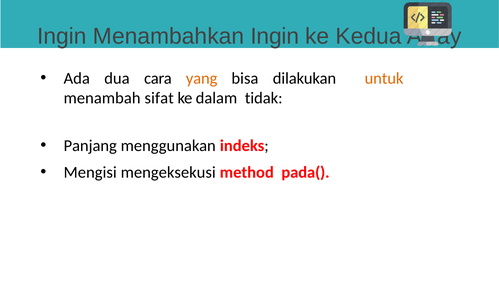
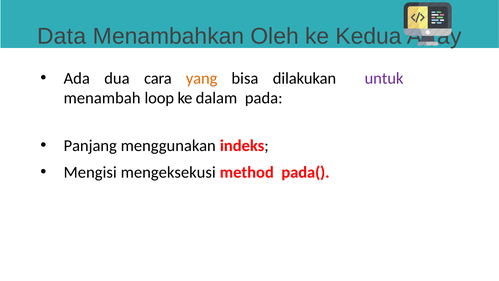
Ingin: Ingin -> Data (62, 36)
Menambahkan Ingin: Ingin -> Oleh (275, 36)
untuk colour: orange -> purple (384, 78)
sifat: sifat -> loop (159, 98)
tidak: tidak -> pada (264, 98)
